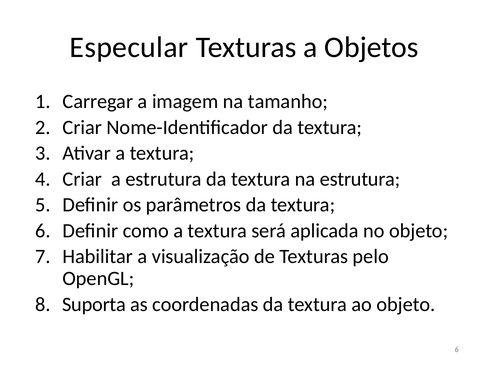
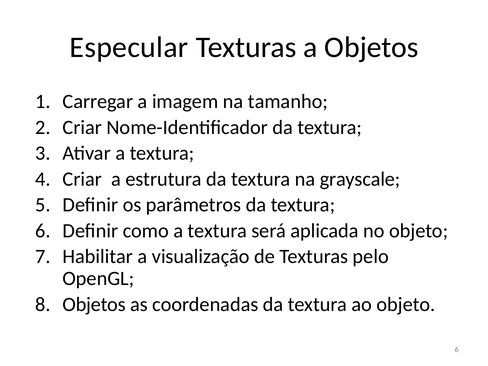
na estrutura: estrutura -> grayscale (360, 179)
Suporta: Suporta -> Objetos (94, 304)
